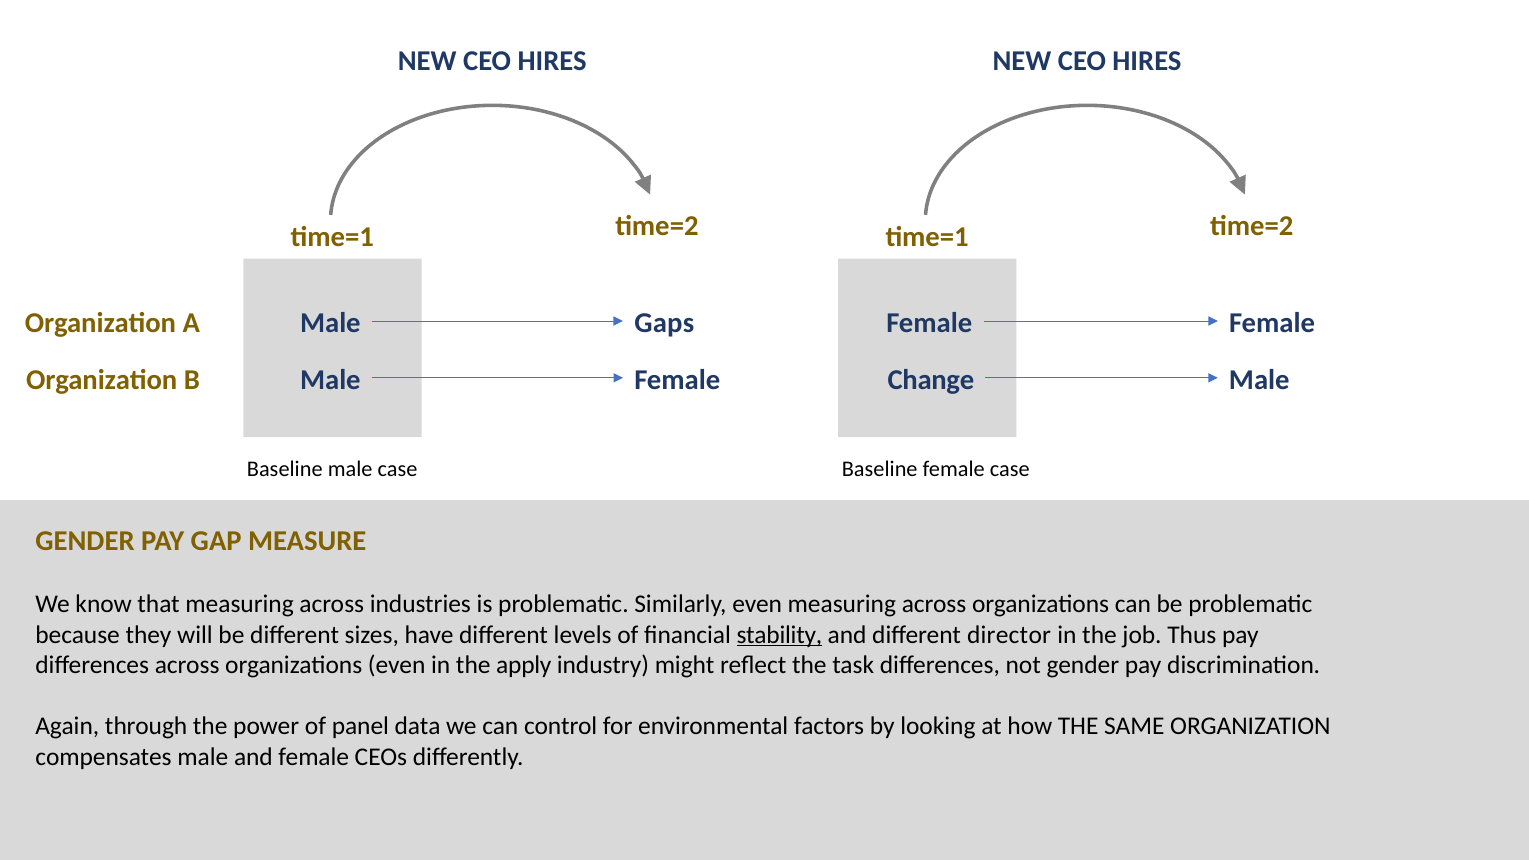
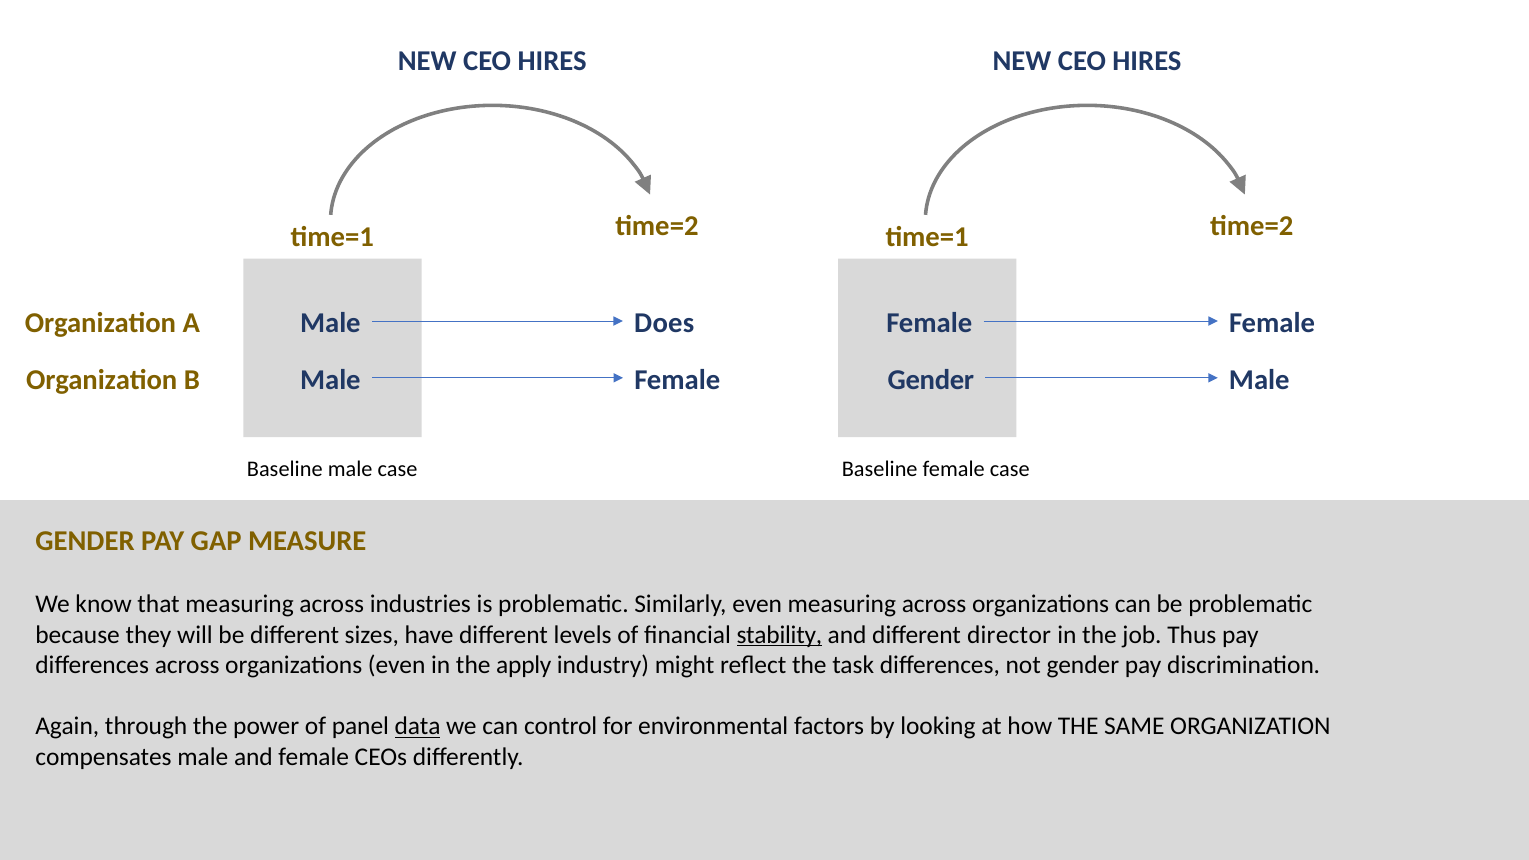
Gaps: Gaps -> Does (664, 323)
Change: Change -> Gender (931, 380)
data underline: none -> present (418, 726)
